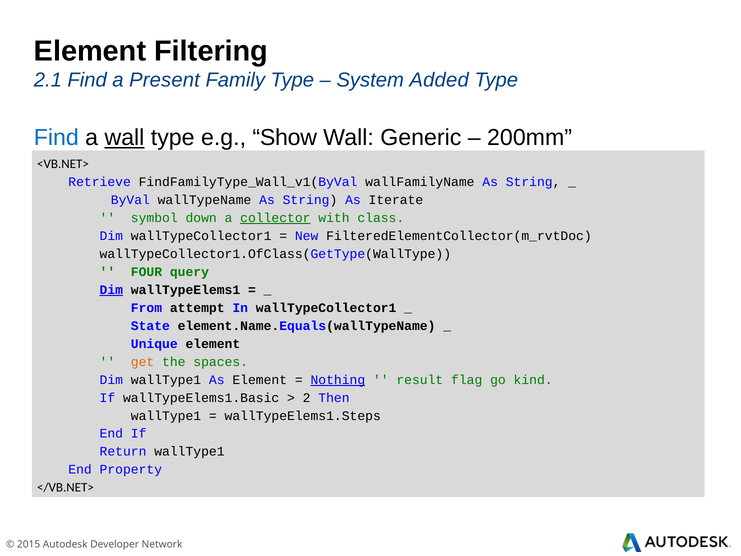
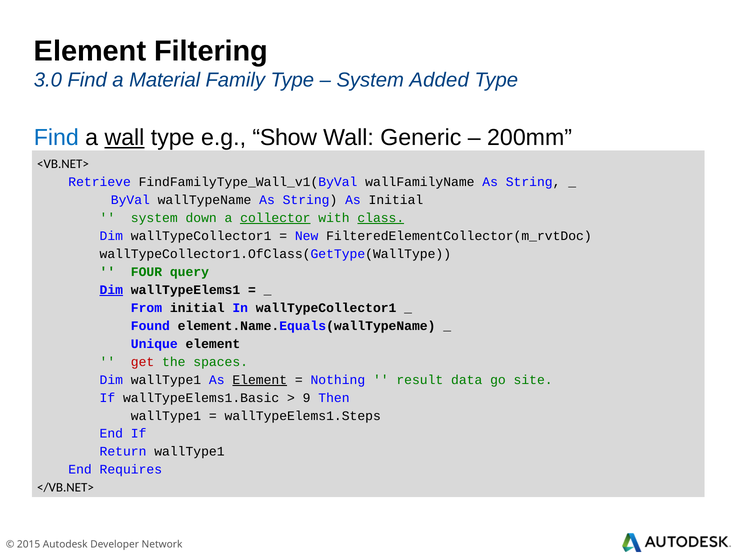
2.1: 2.1 -> 3.0 (48, 80)
Present: Present -> Material (165, 80)
As Iterate: Iterate -> Initial (396, 200)
symbol: symbol -> system (154, 218)
class underline: none -> present (381, 218)
From attempt: attempt -> initial (197, 308)
State: State -> Found (150, 326)
get colour: orange -> red (143, 362)
Element underline: none -> present (260, 380)
Nothing underline: present -> none (338, 380)
flag: flag -> data (467, 380)
kind: kind -> site (533, 380)
2: 2 -> 9 (307, 397)
Property: Property -> Requires (131, 469)
